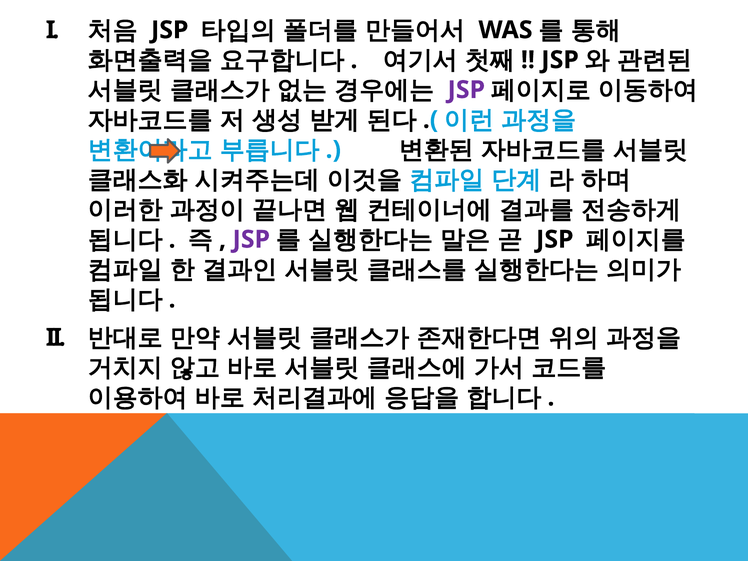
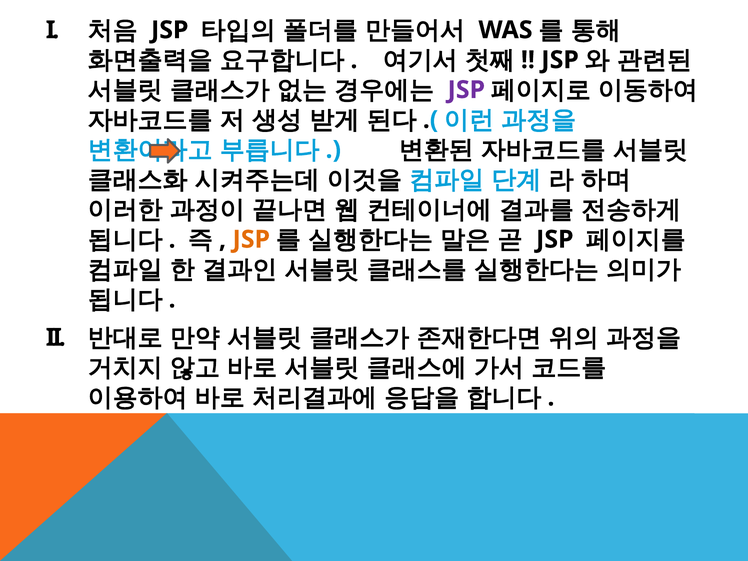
JSP colour: purple -> orange (251, 239)
